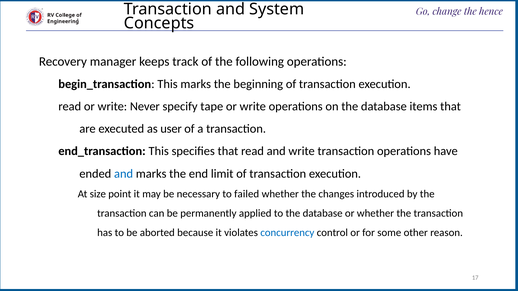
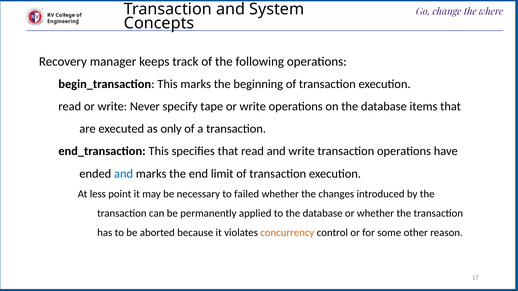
hence: hence -> where (491, 12)
user: user -> only (171, 129)
size: size -> less (98, 194)
concurrency colour: blue -> orange (287, 233)
